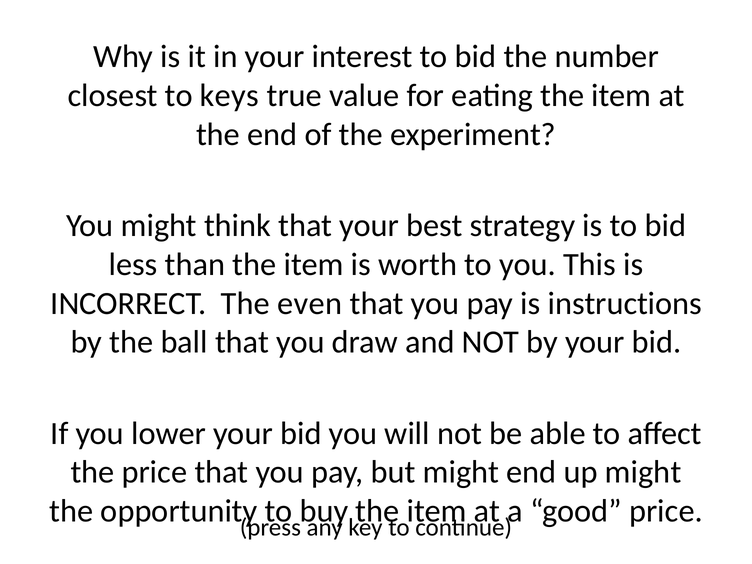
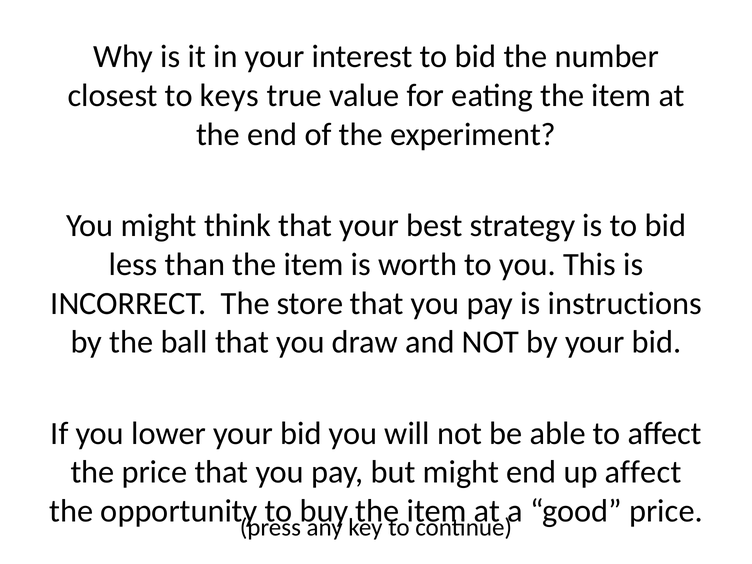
even: even -> store (310, 303)
up might: might -> affect (643, 472)
